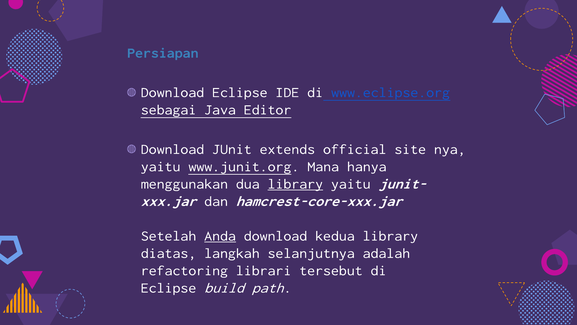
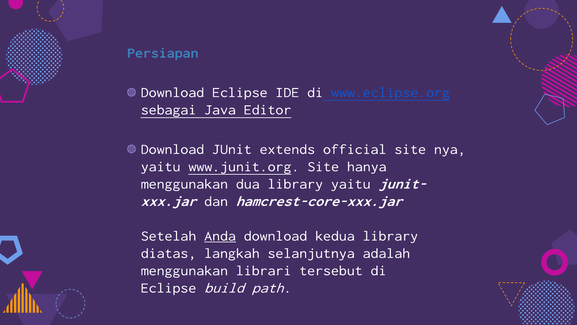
www.junit.org Mana: Mana -> Site (323, 166)
library underline: present -> none (295, 184)
refactoring: refactoring -> menggunakan (184, 270)
